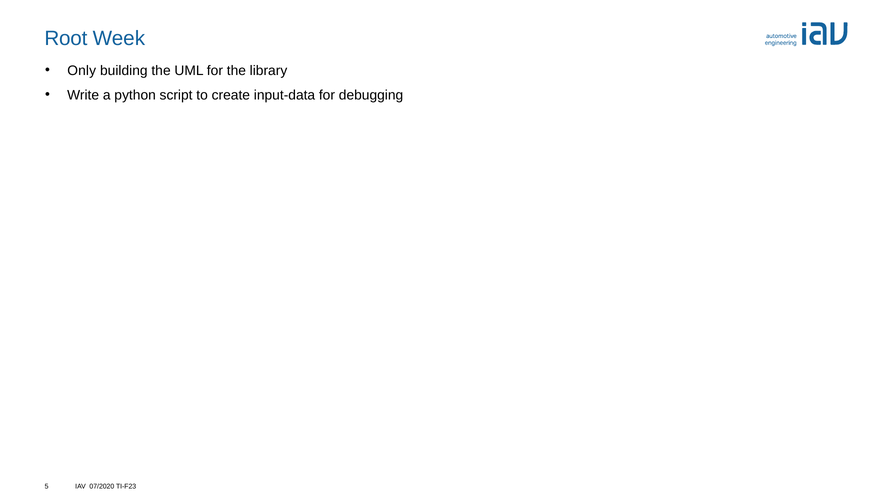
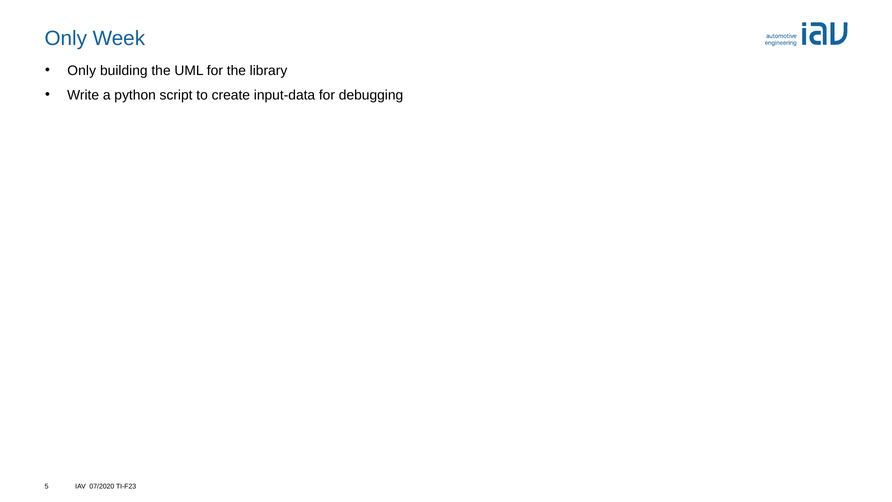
Root: Root -> Only (66, 38)
